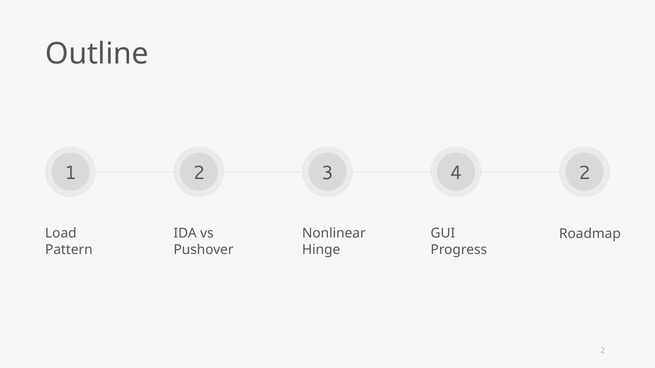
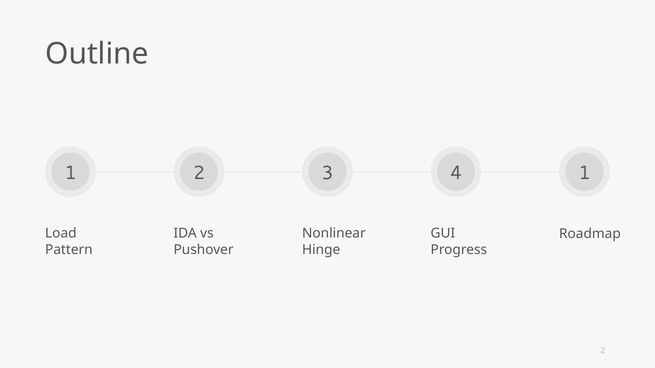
4 2: 2 -> 1 (585, 173)
